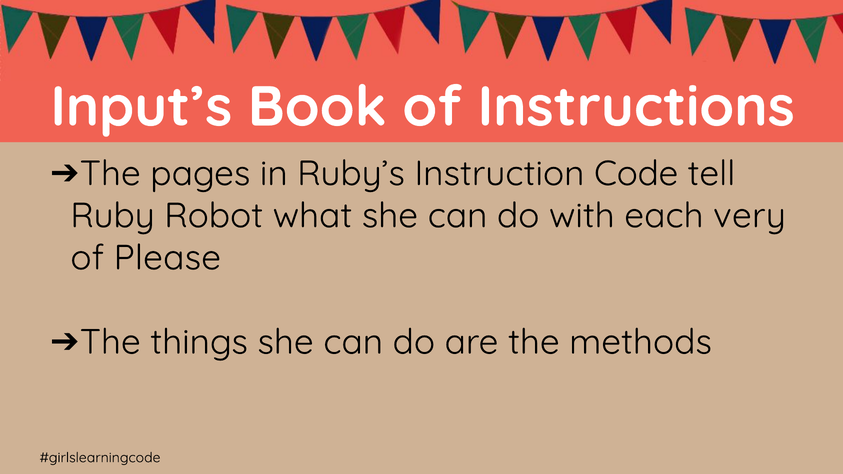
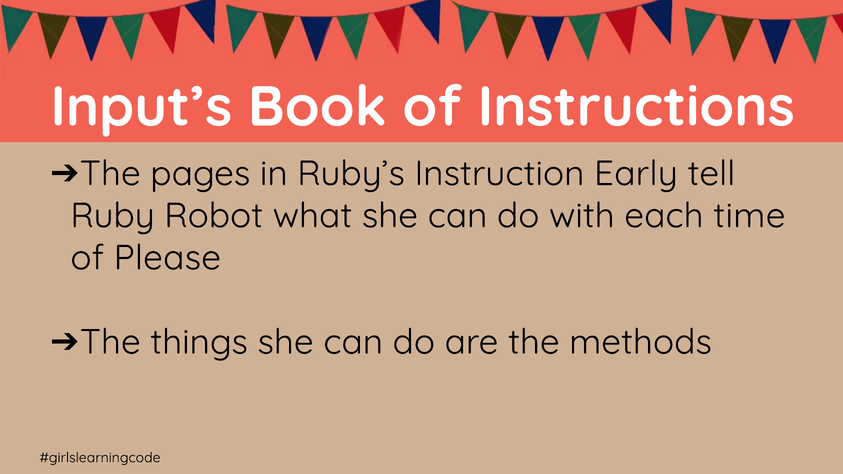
Code: Code -> Early (636, 174)
very: very -> time (749, 216)
